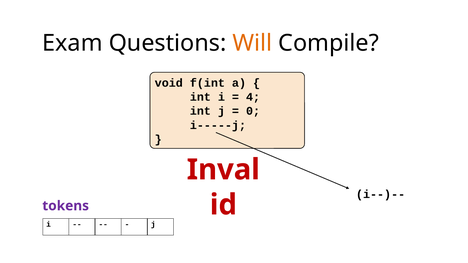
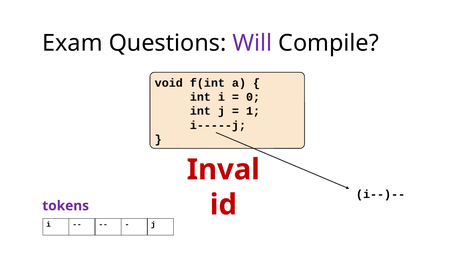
Will colour: orange -> purple (252, 43)
4: 4 -> 0 (253, 97)
0: 0 -> 1 (253, 111)
